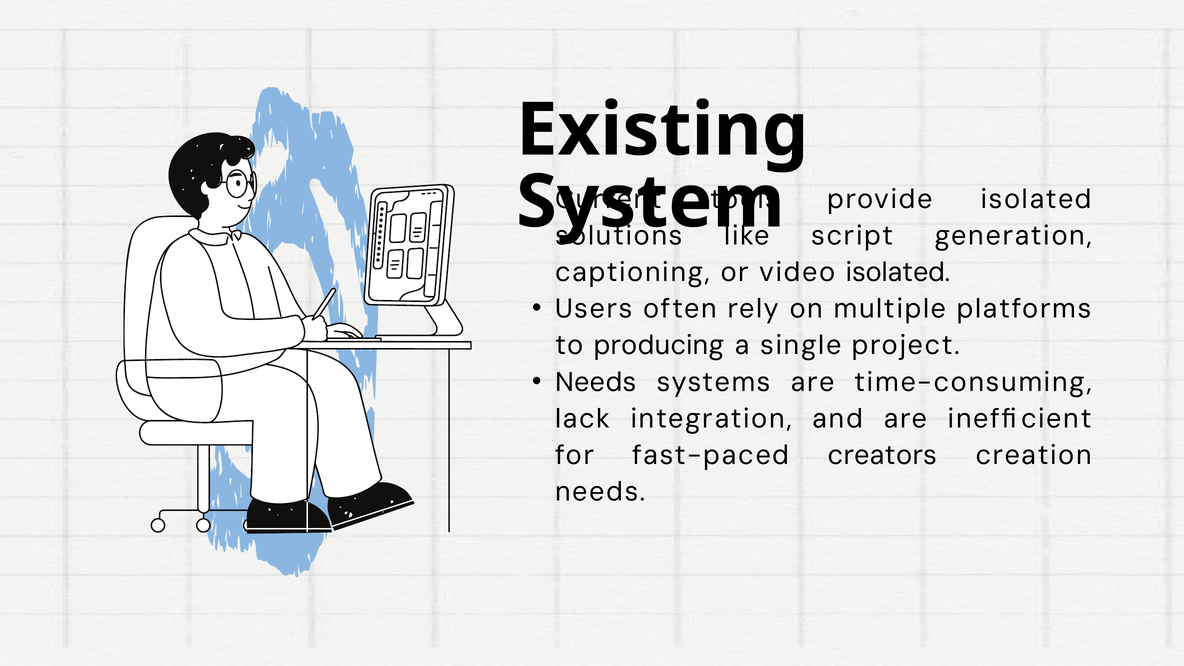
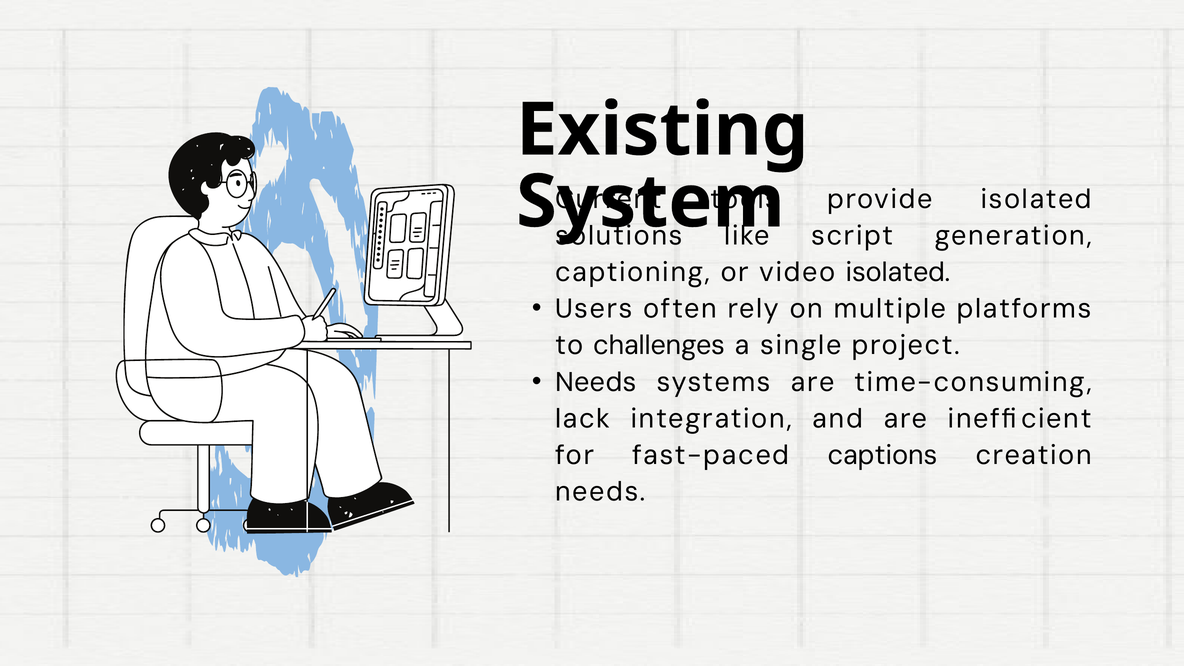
producing: producing -> challenges (659, 346)
creators: creators -> captions (883, 455)
